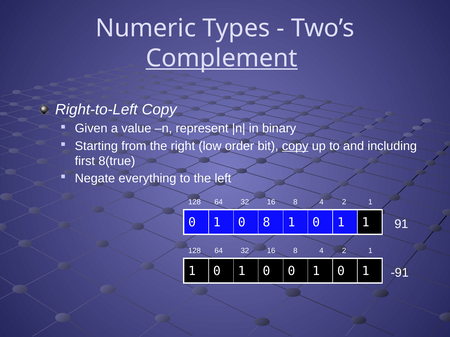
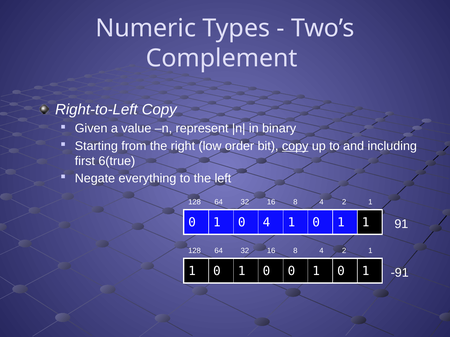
Complement underline: present -> none (222, 58)
8(true: 8(true -> 6(true (117, 161)
0 8: 8 -> 4 (266, 223)
